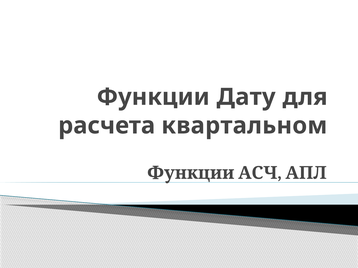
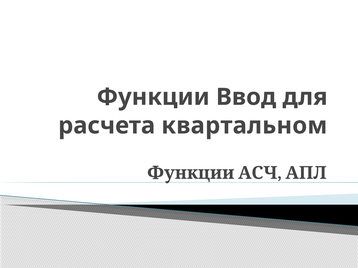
Дату: Дату -> Ввод (246, 97)
